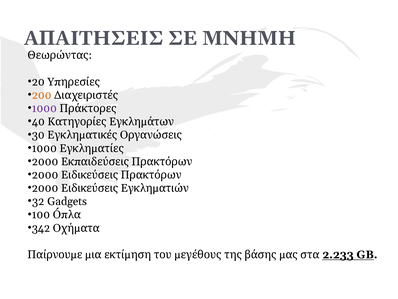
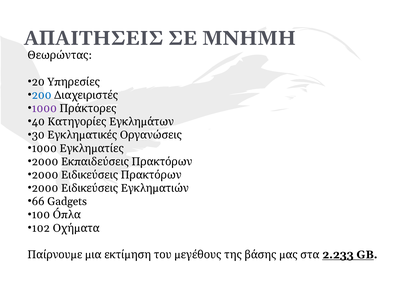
200 colour: orange -> blue (42, 95)
32: 32 -> 66 (38, 201)
342: 342 -> 102 (41, 228)
